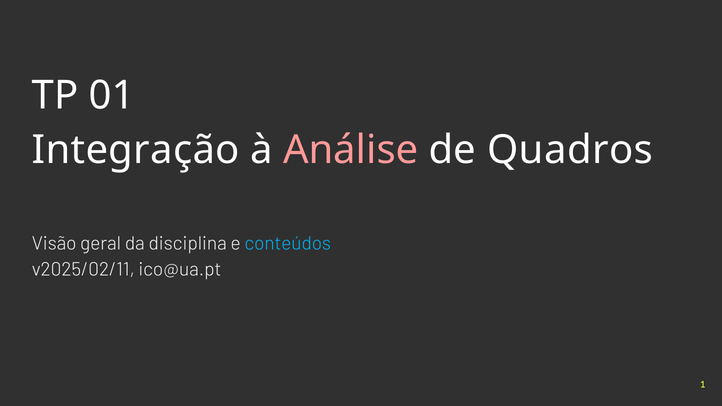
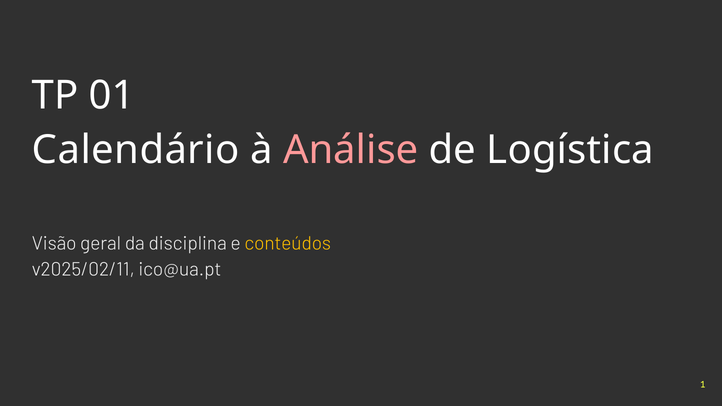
Integração: Integração -> Calendário (136, 150)
Quadros: Quadros -> Logística (570, 150)
conteúdos colour: light blue -> yellow (288, 244)
